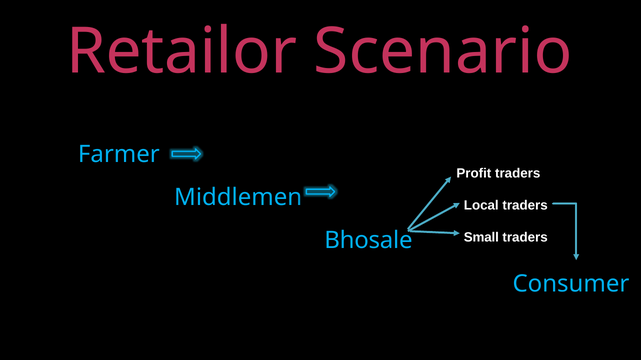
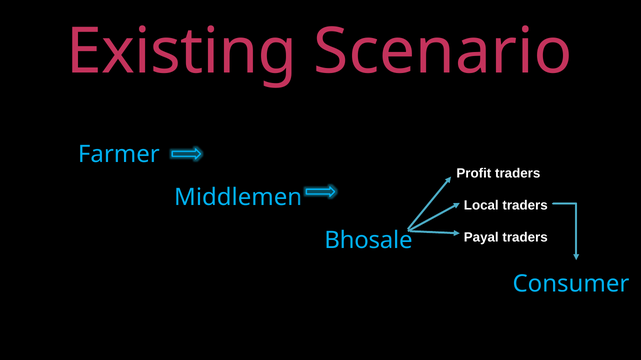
Retailor: Retailor -> Existing (182, 52)
Small: Small -> Payal (481, 238)
